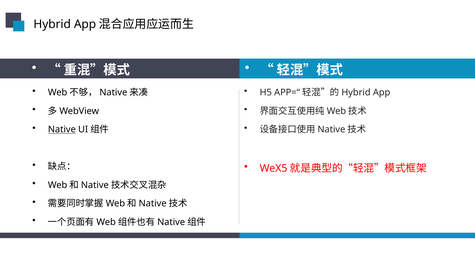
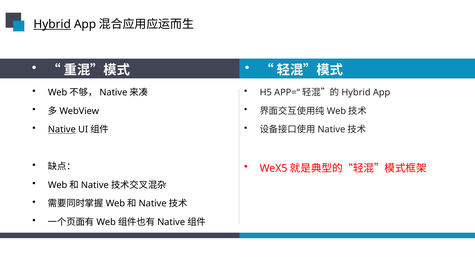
Hybrid underline: none -> present (52, 24)
